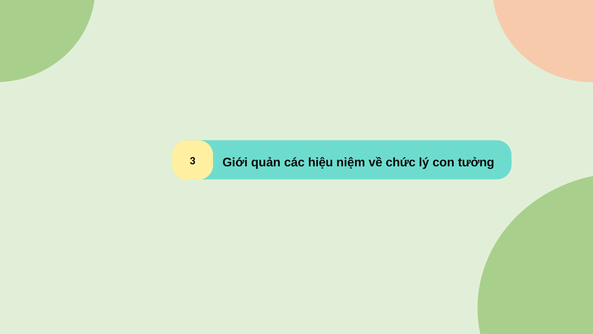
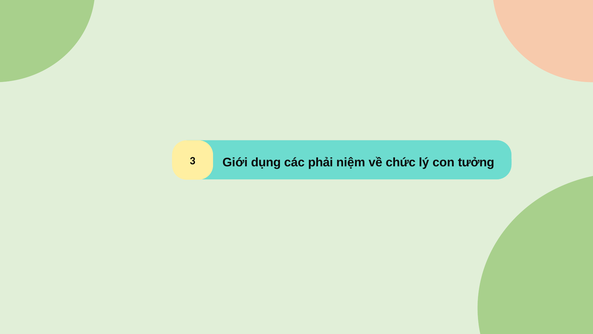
quản: quản -> dụng (266, 162)
hiệu: hiệu -> phải (321, 162)
